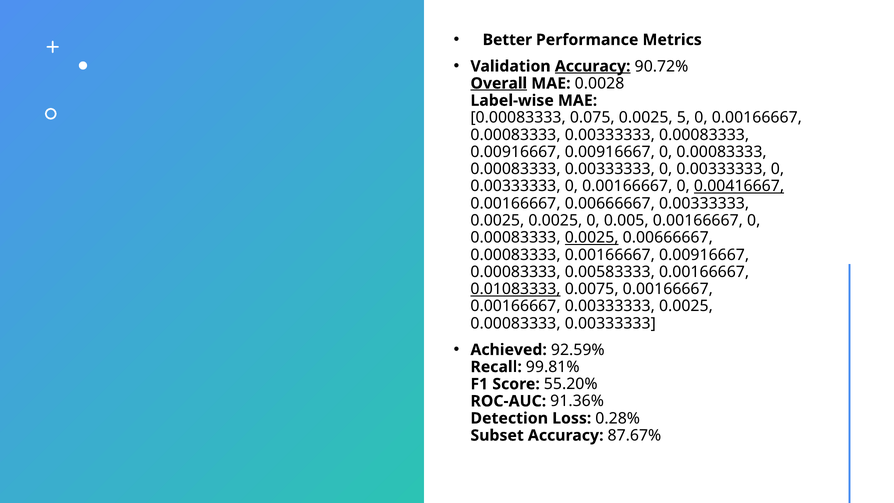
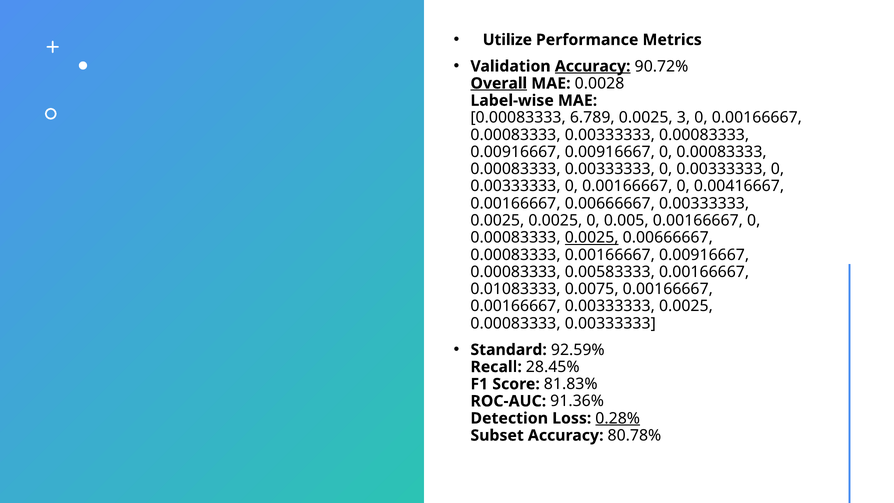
Better: Better -> Utilize (507, 40)
0.075: 0.075 -> 6.789 (592, 118)
5: 5 -> 3 (684, 118)
0.00416667 underline: present -> none (739, 186)
0.01083333 underline: present -> none (516, 289)
Achieved: Achieved -> Standard (509, 350)
99.81%: 99.81% -> 28.45% (553, 367)
55.20%: 55.20% -> 81.83% (571, 384)
0.28% underline: none -> present (618, 418)
87.67%: 87.67% -> 80.78% (634, 435)
